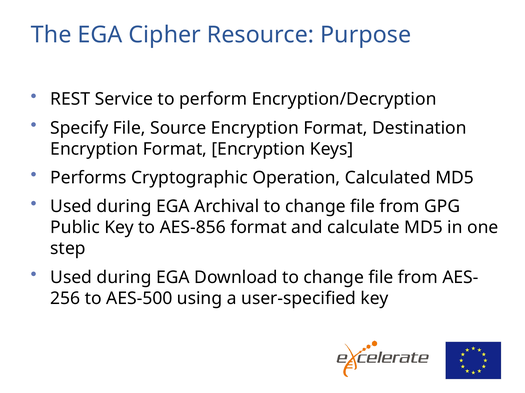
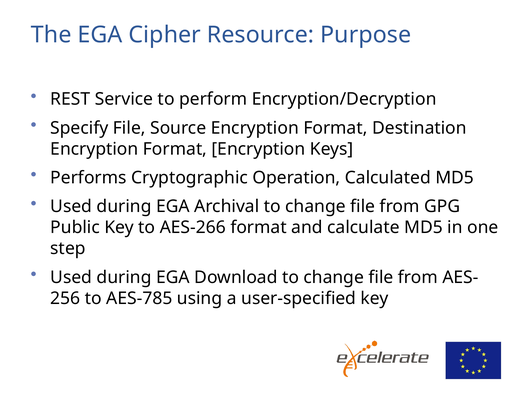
AES-856: AES-856 -> AES-266 (193, 228)
AES-500: AES-500 -> AES-785 (139, 299)
